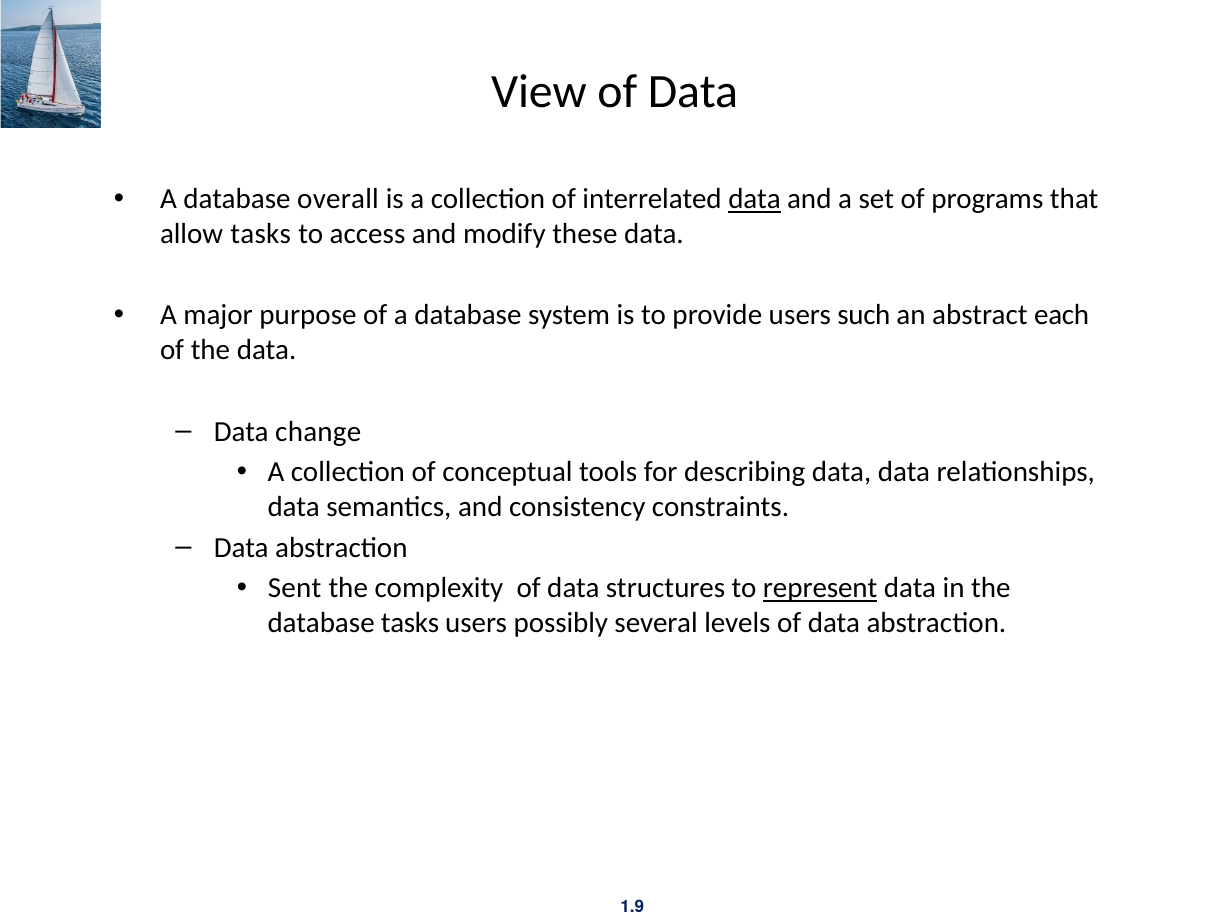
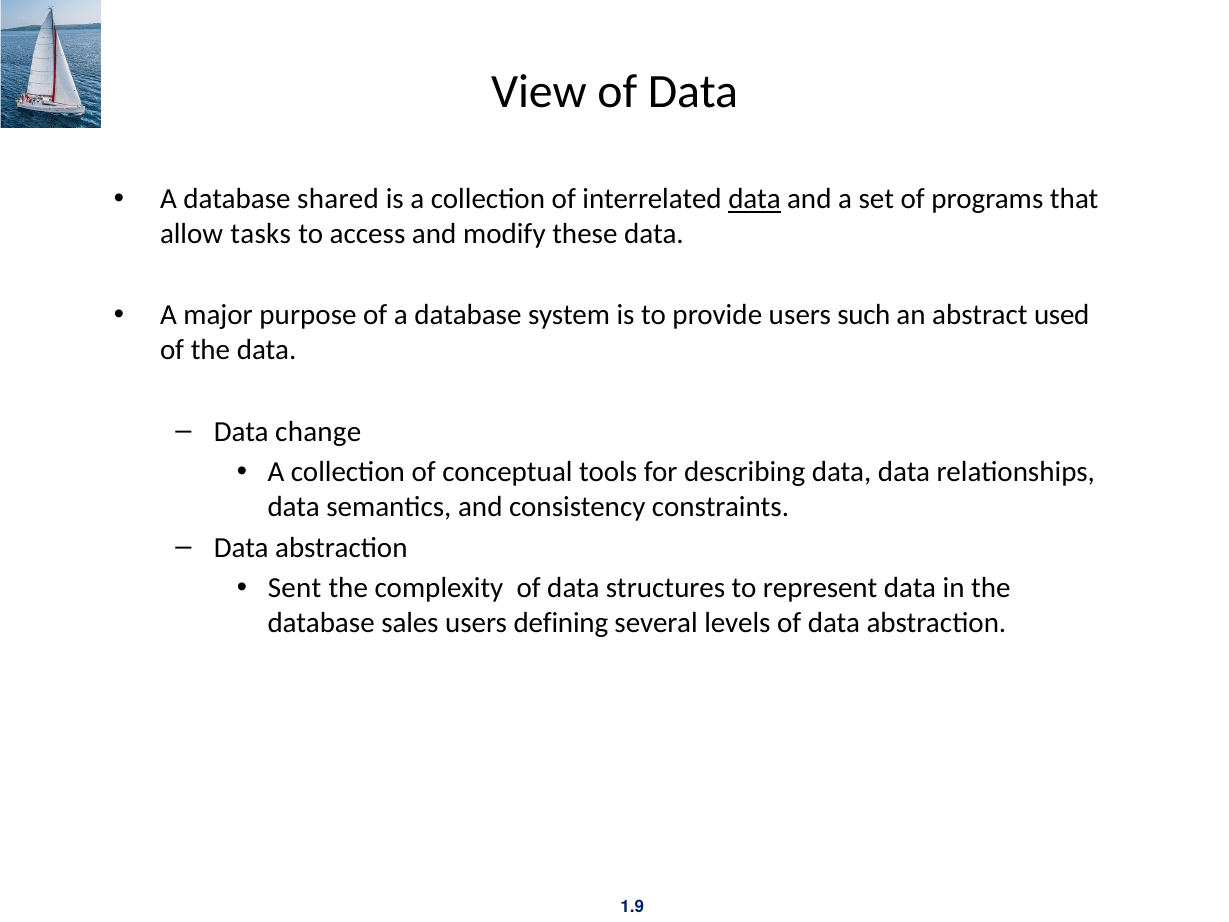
overall: overall -> shared (338, 199)
each: each -> used (1062, 315)
represent underline: present -> none (820, 588)
database tasks: tasks -> sales (410, 623)
possibly: possibly -> defining (561, 623)
